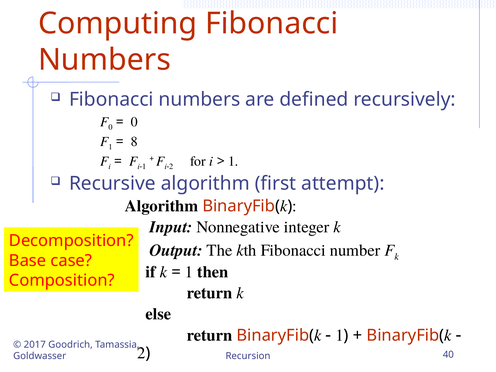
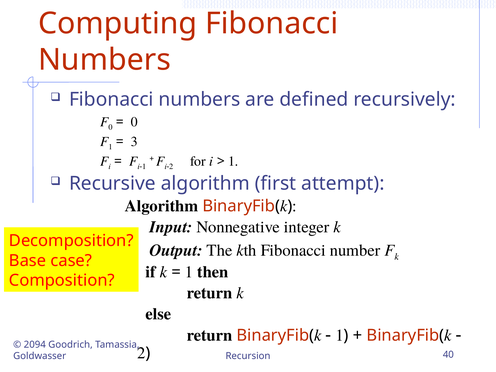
8: 8 -> 3 (134, 142)
2017: 2017 -> 2094 (35, 345)
